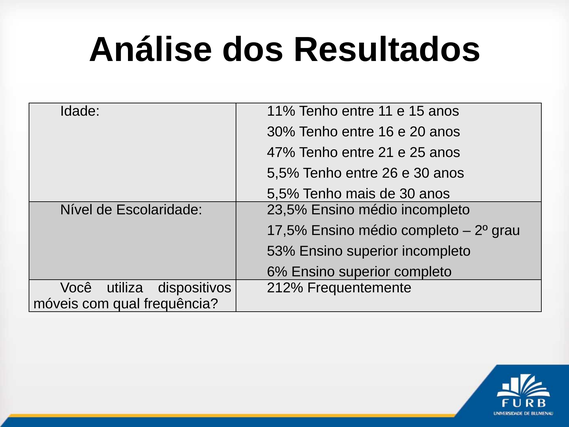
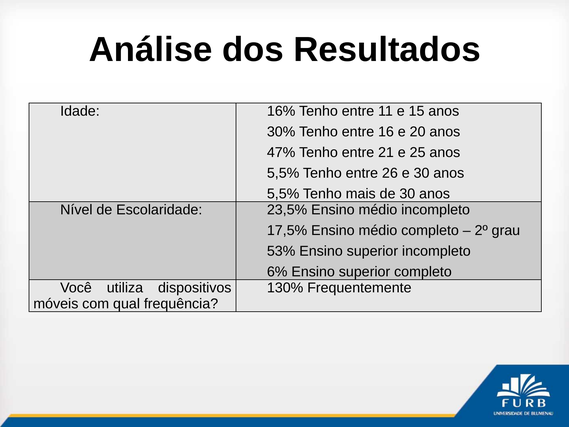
11%: 11% -> 16% (281, 111)
212%: 212% -> 130% (285, 288)
